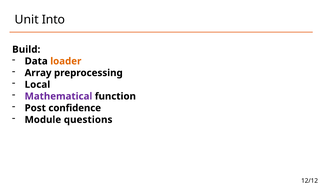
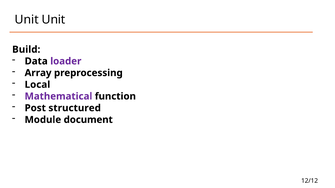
Unit Into: Into -> Unit (54, 20)
loader colour: orange -> purple (66, 61)
confidence: confidence -> structured (75, 108)
questions: questions -> document (88, 120)
